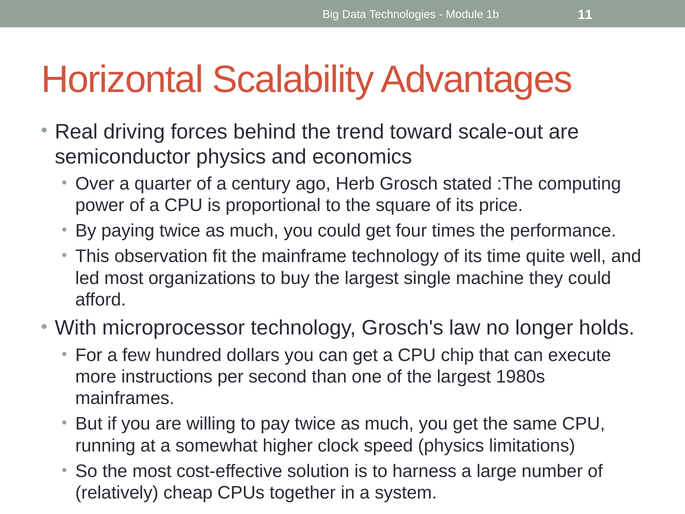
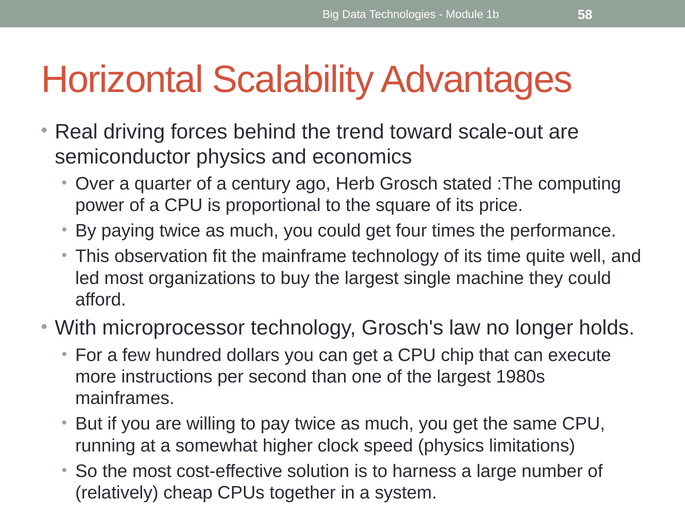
11: 11 -> 58 (585, 15)
